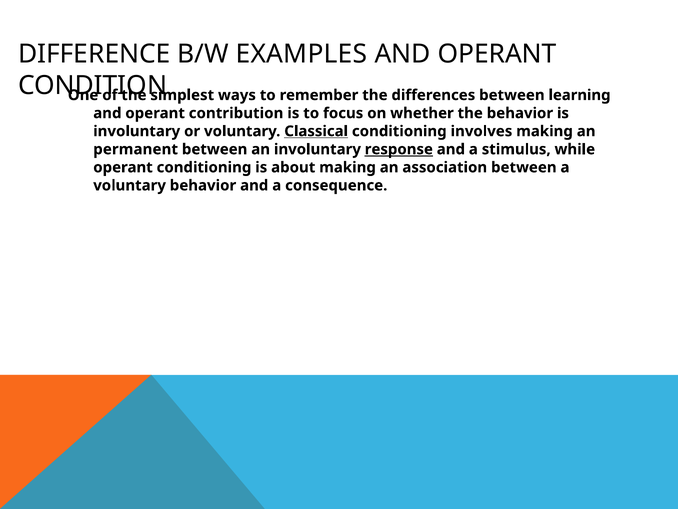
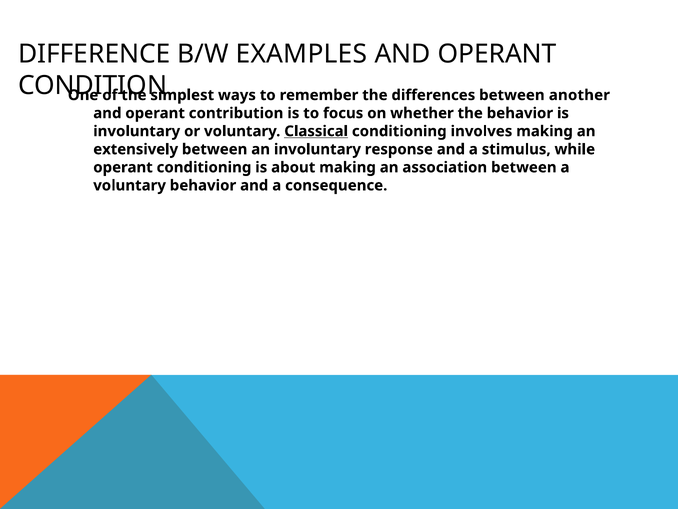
learning: learning -> another (579, 95)
permanent: permanent -> extensively (136, 149)
response underline: present -> none (399, 149)
